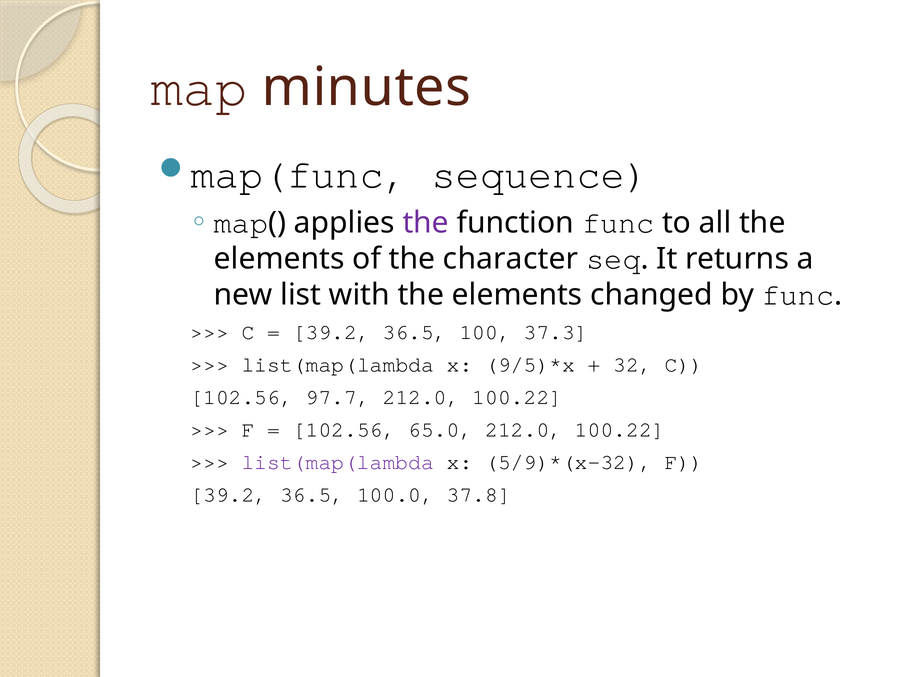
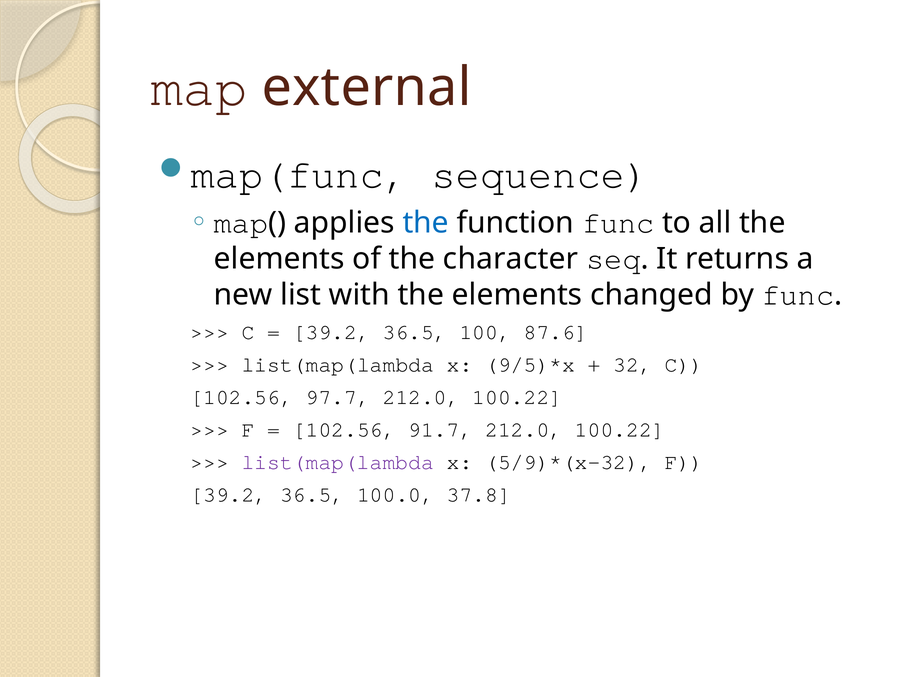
minutes: minutes -> external (367, 87)
the colour: purple -> blue (426, 223)
37.3: 37.3 -> 87.6 (556, 332)
65.0: 65.0 -> 91.7 (440, 430)
